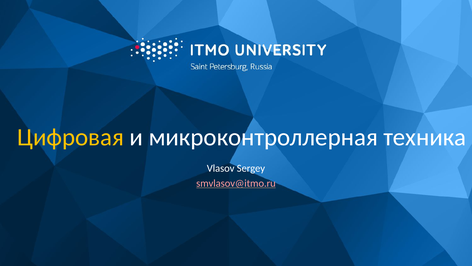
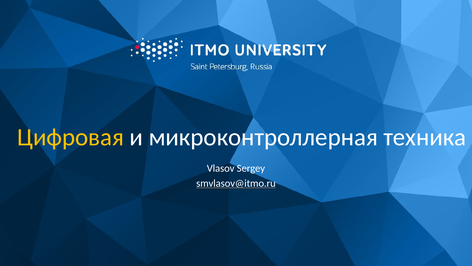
smvlasov@itmo.ru colour: pink -> white (236, 183)
